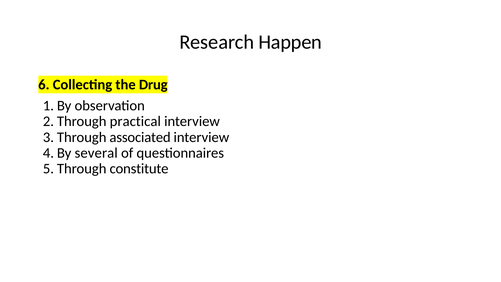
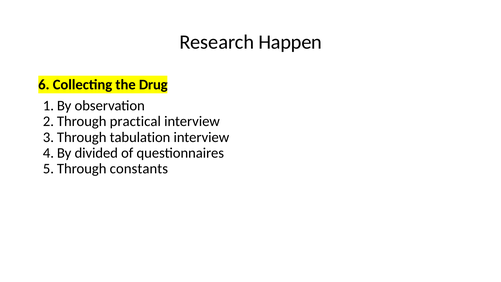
associated: associated -> tabulation (140, 137)
several: several -> divided (96, 153)
constitute: constitute -> constants (139, 169)
